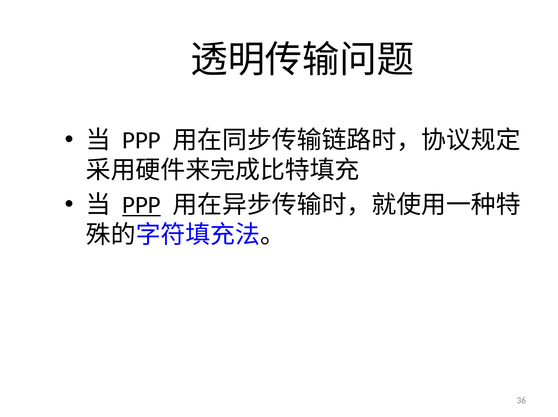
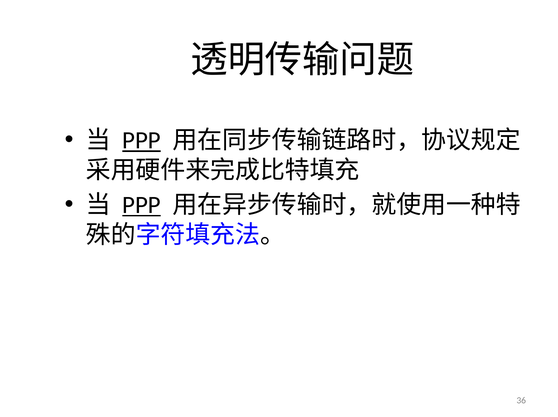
PPP underline: none -> present (141, 141)
